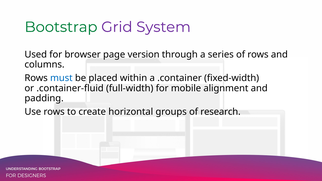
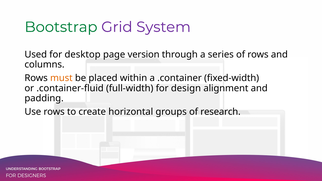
browser: browser -> desktop (83, 54)
must colour: blue -> orange (61, 78)
mobile: mobile -> design (186, 88)
